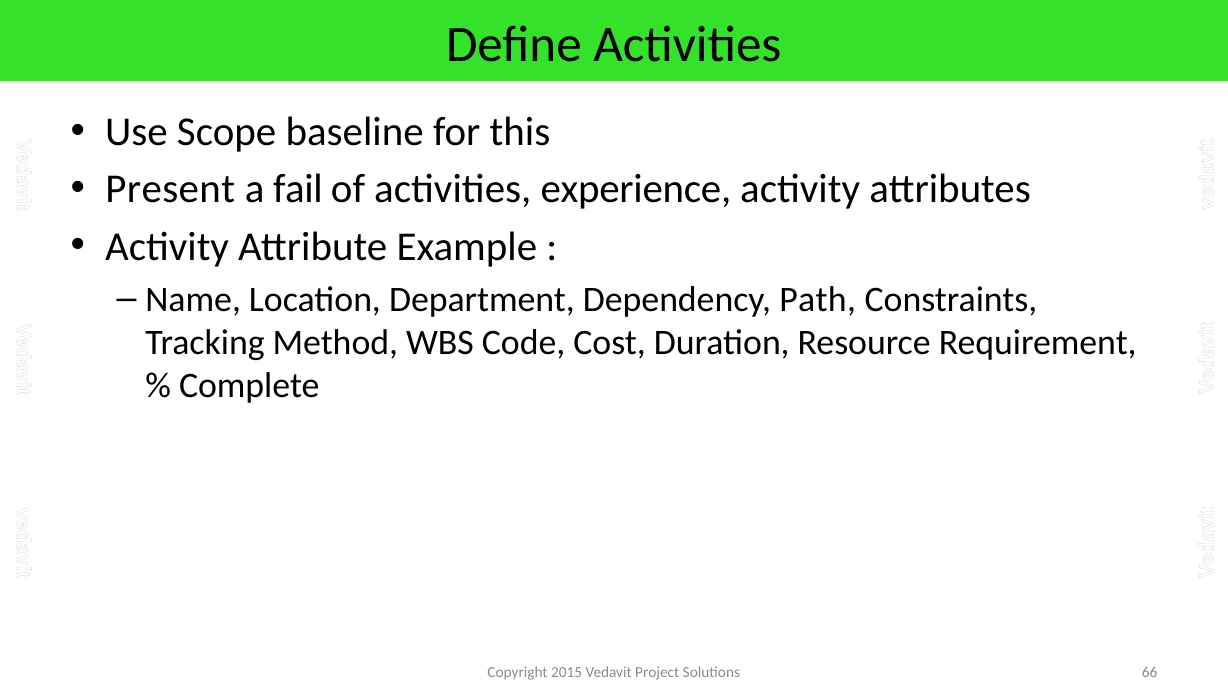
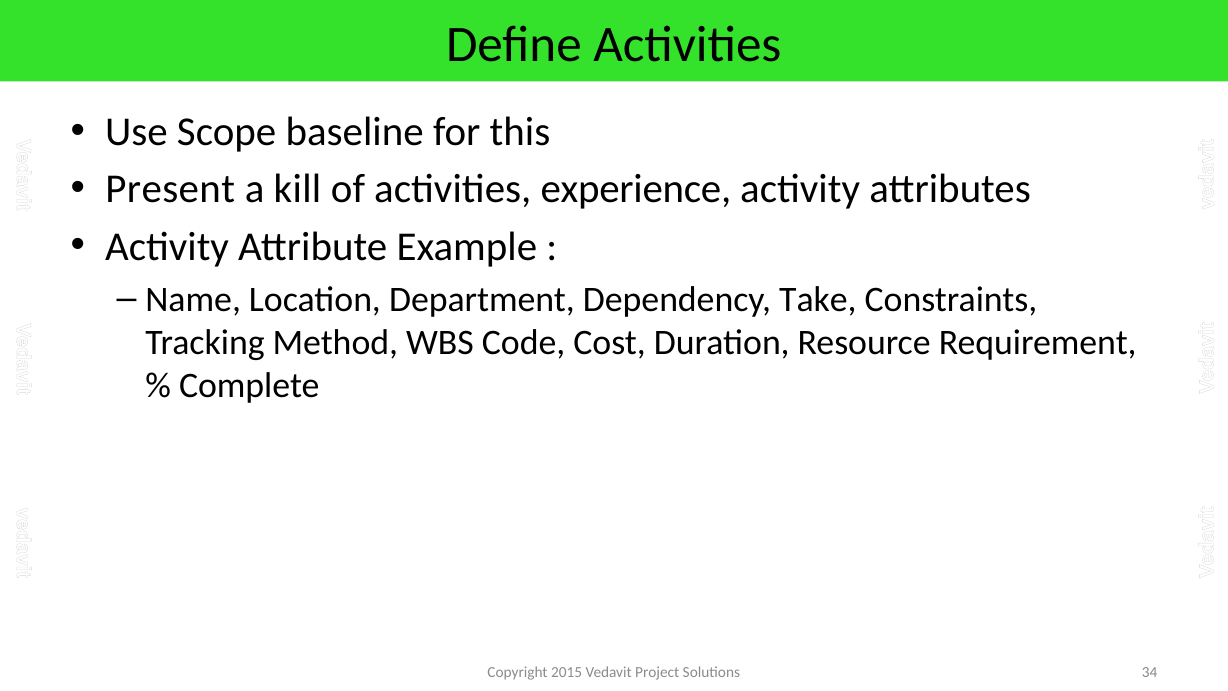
fail: fail -> kill (297, 189)
Path: Path -> Take (818, 299)
66: 66 -> 34 (1150, 672)
